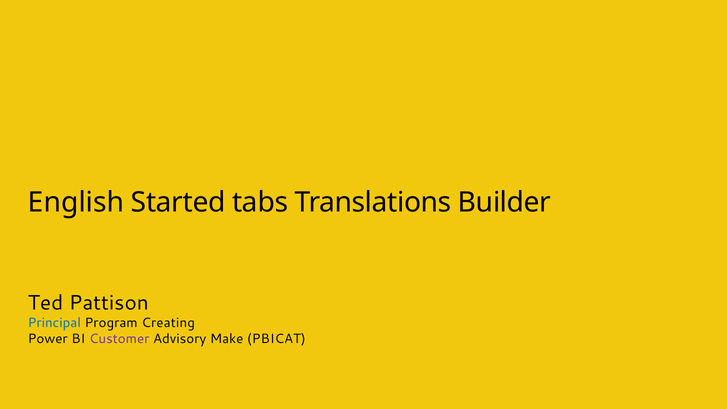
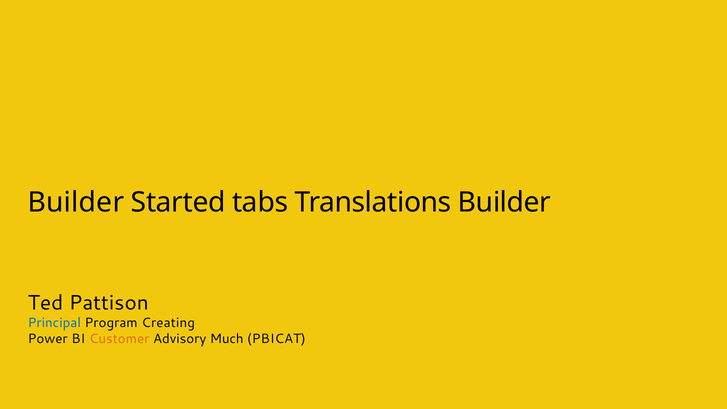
English: English -> Builder (76, 202)
Customer colour: purple -> orange (119, 339)
Make: Make -> Much (227, 339)
